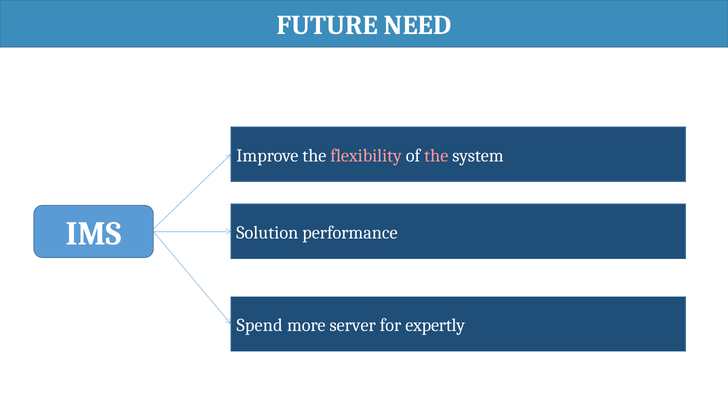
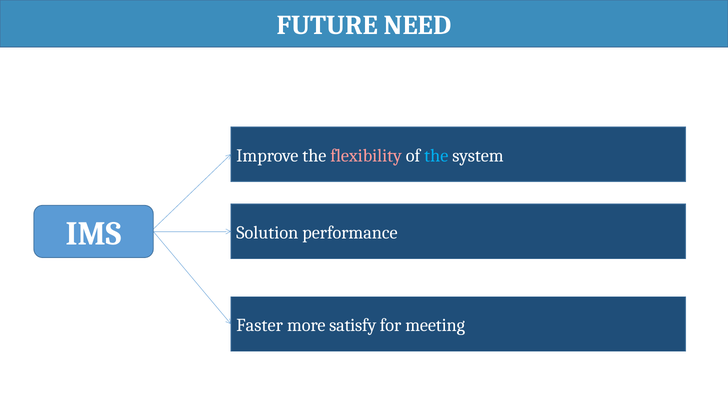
the colour: pink -> light blue (436, 155)
Spend: Spend -> Faster (260, 325)
server: server -> satisfy (353, 325)
expertly: expertly -> meeting (435, 325)
